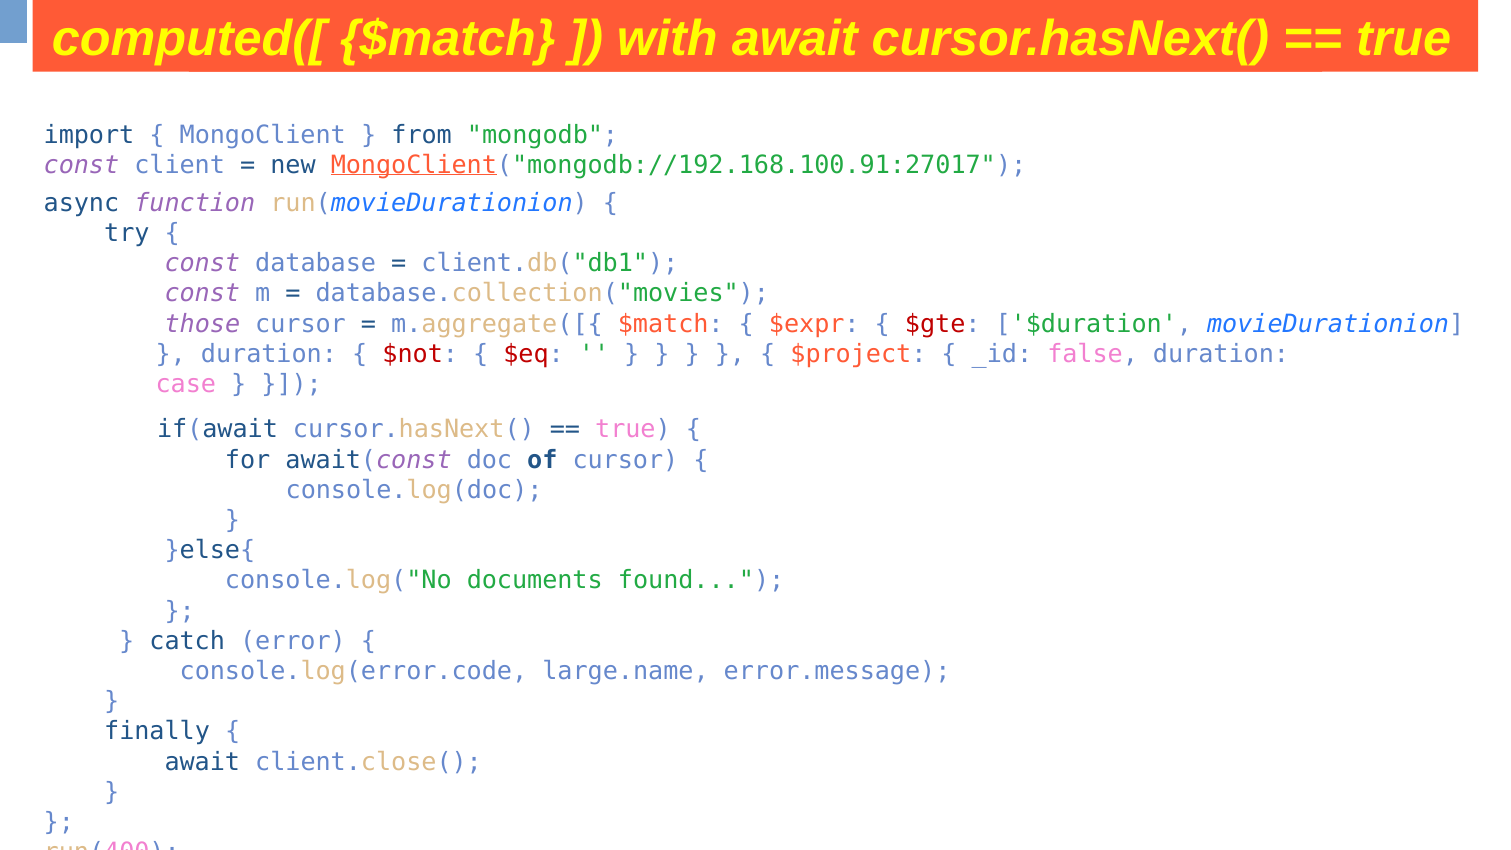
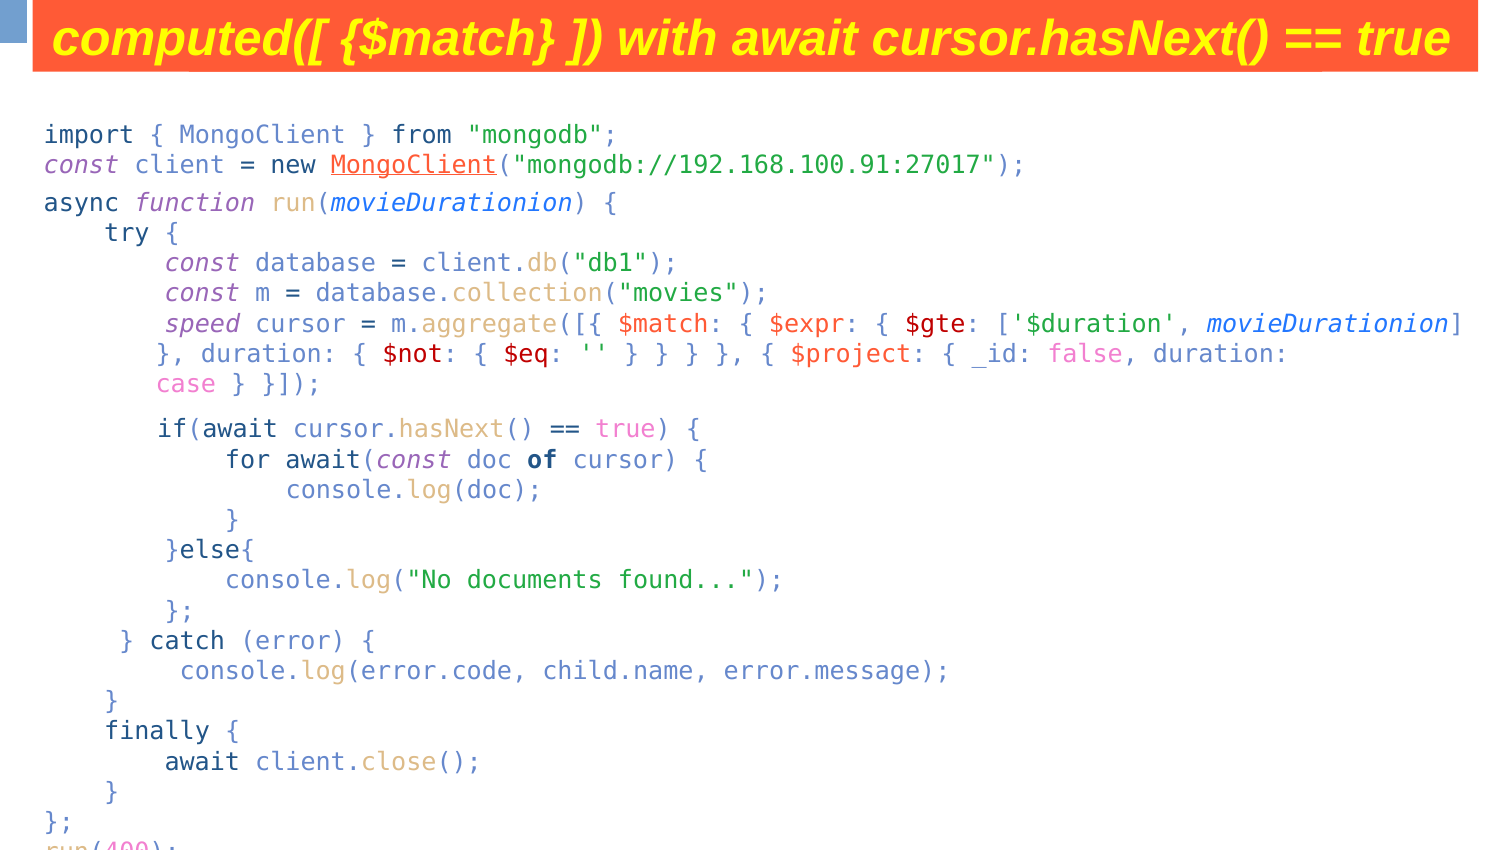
those: those -> speed (202, 324)
large.name: large.name -> child.name (625, 671)
